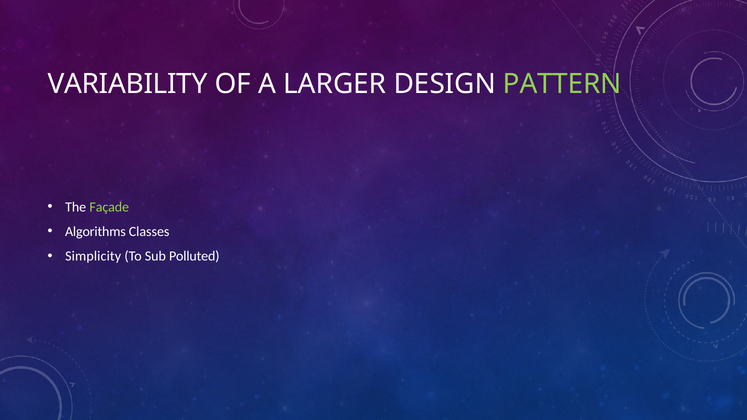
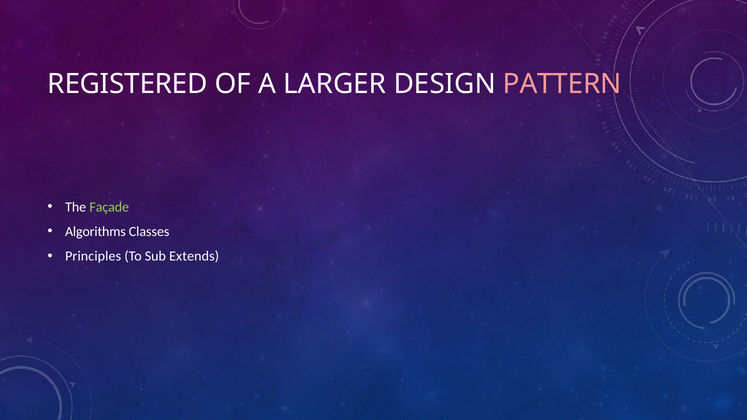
VARIABILITY: VARIABILITY -> REGISTERED (128, 84)
PATTERN colour: light green -> pink (562, 84)
Simplicity: Simplicity -> Principles (93, 256)
Polluted: Polluted -> Extends (194, 256)
